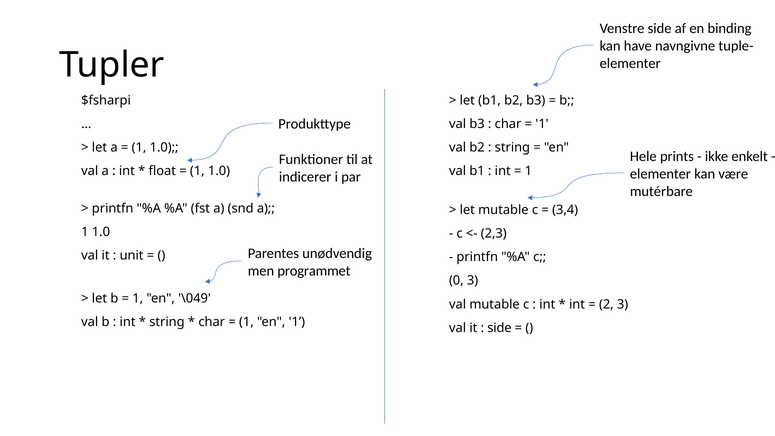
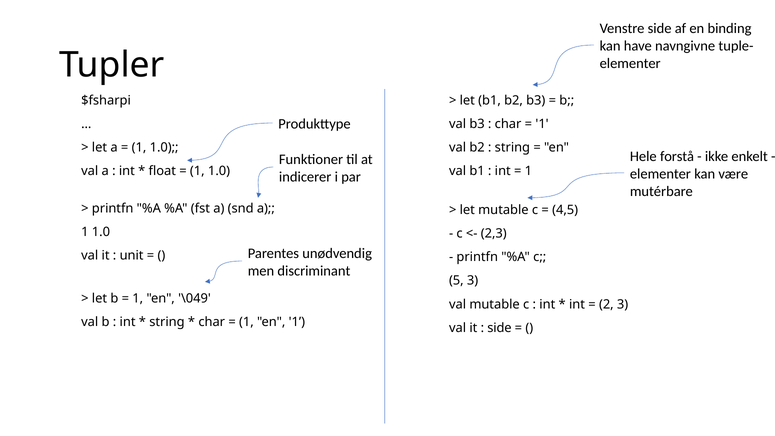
prints: prints -> forstå (677, 156)
3,4: 3,4 -> 4,5 (565, 210)
programmet: programmet -> discriminant (314, 271)
0: 0 -> 5 (456, 281)
